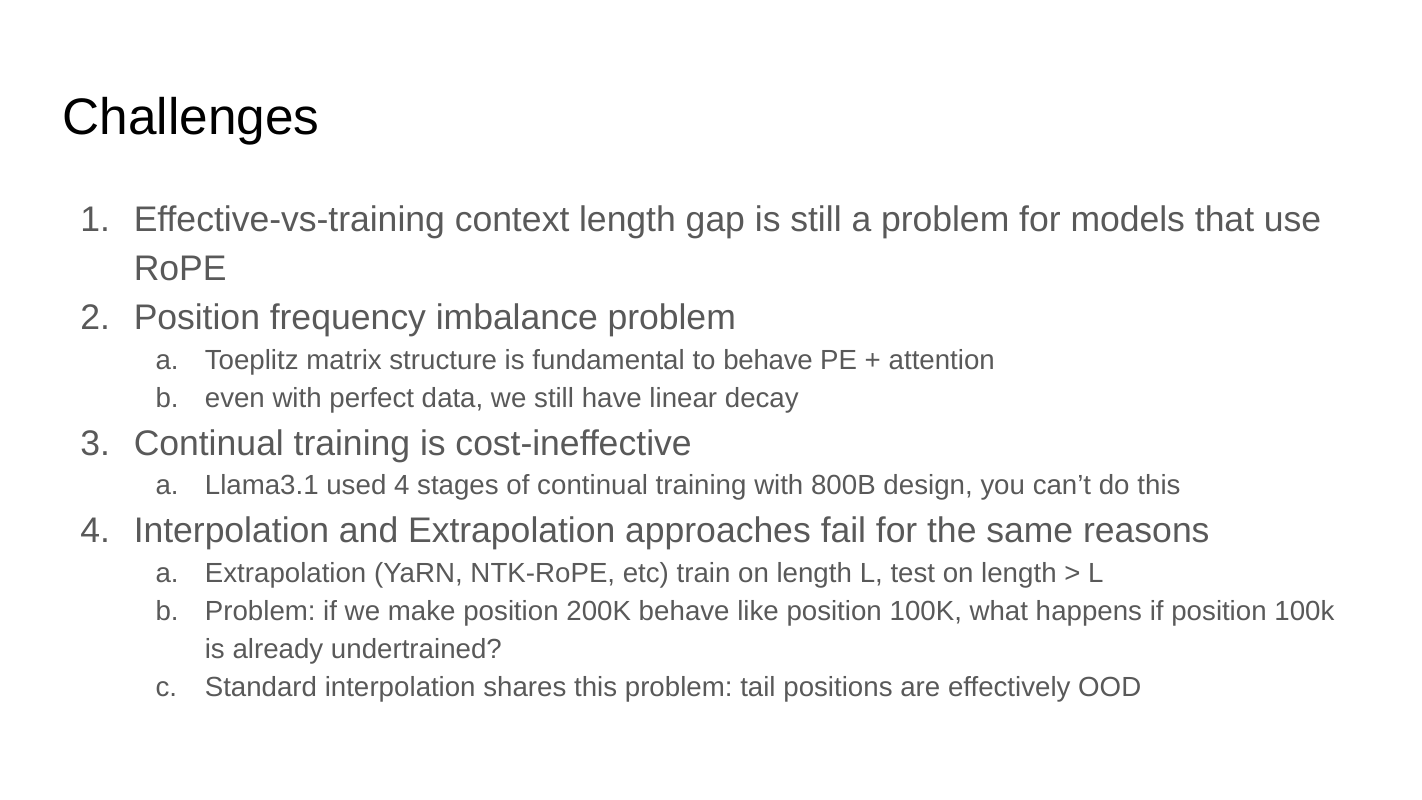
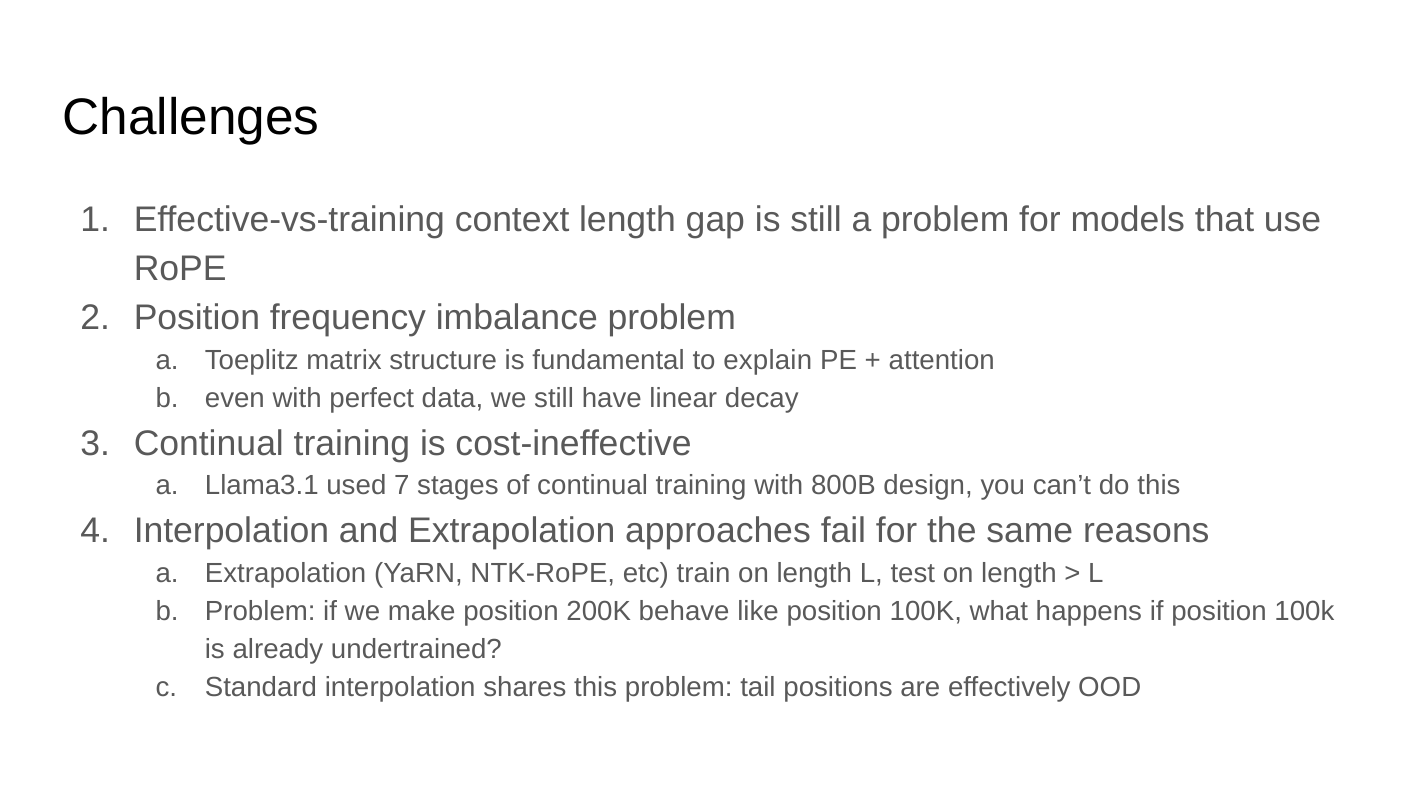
to behave: behave -> explain (768, 360)
used 4: 4 -> 7 (402, 486)
